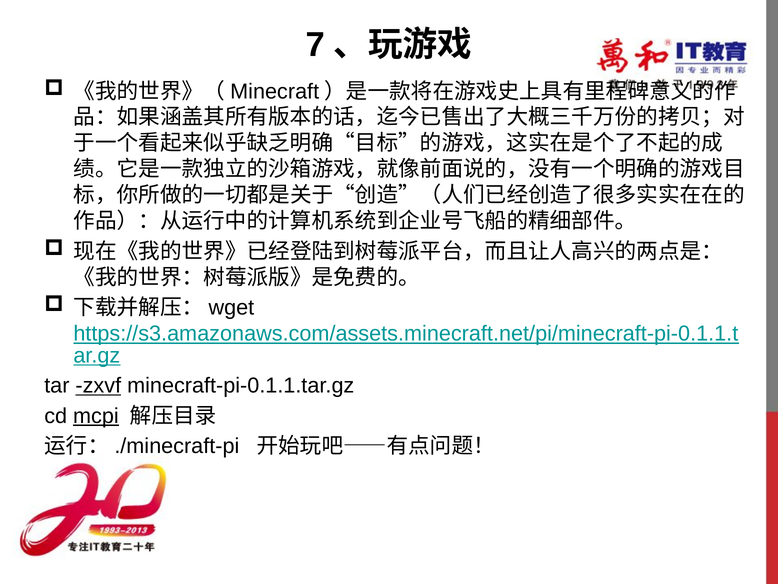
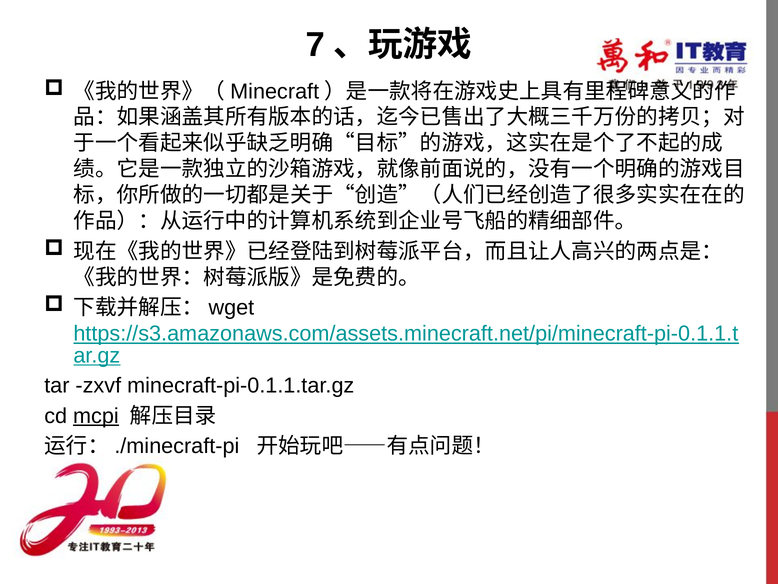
zxvf underline: present -> none (98, 385)
